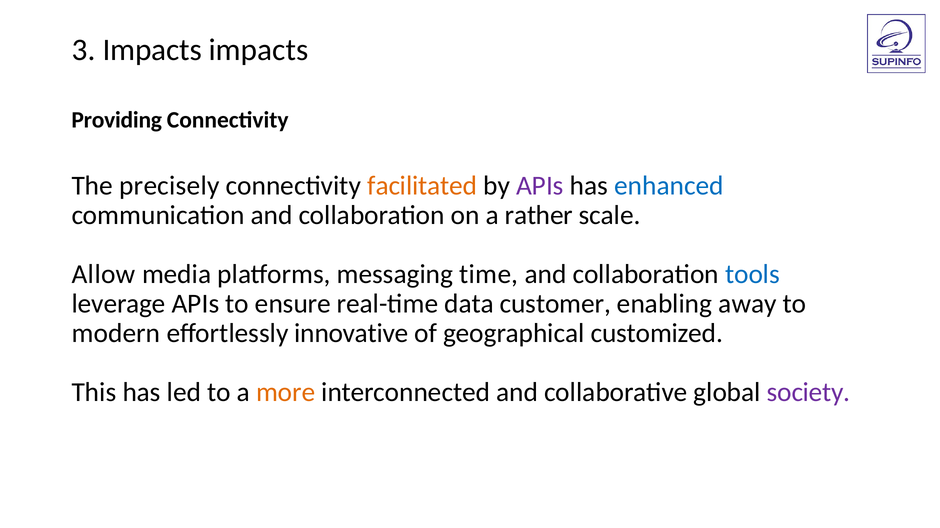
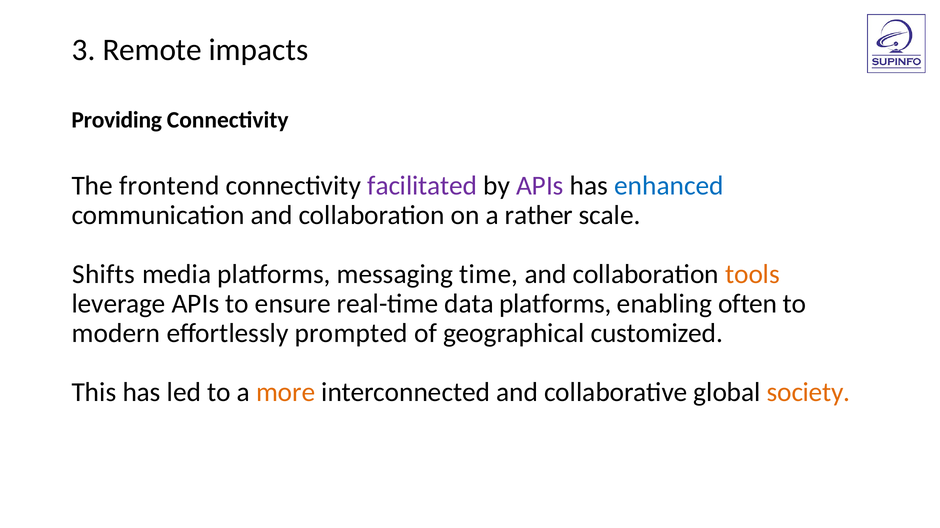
3 Impacts: Impacts -> Remote (152, 50)
precisely: precisely -> frontend (169, 186)
facilitated colour: orange -> purple (422, 186)
Allow: Allow -> Shifts (104, 275)
tools colour: blue -> orange (752, 275)
data customer: customer -> platforms (555, 304)
away: away -> often (748, 304)
innovative: innovative -> prompted (351, 334)
society colour: purple -> orange (809, 393)
